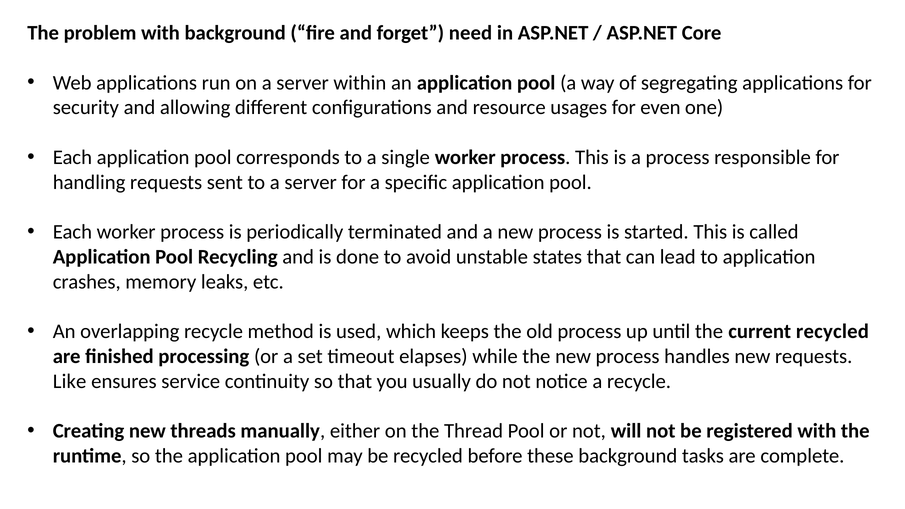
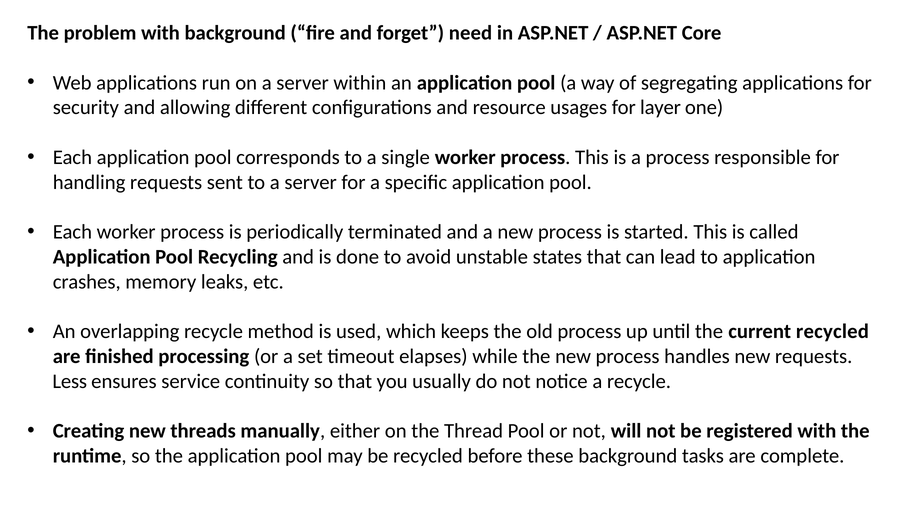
even: even -> layer (660, 108)
Like: Like -> Less (70, 381)
